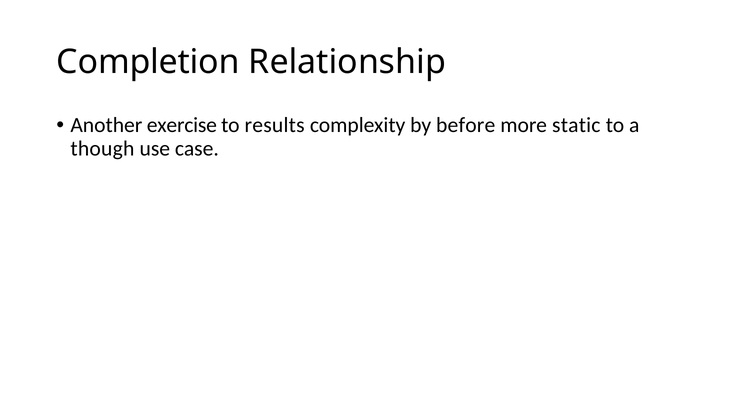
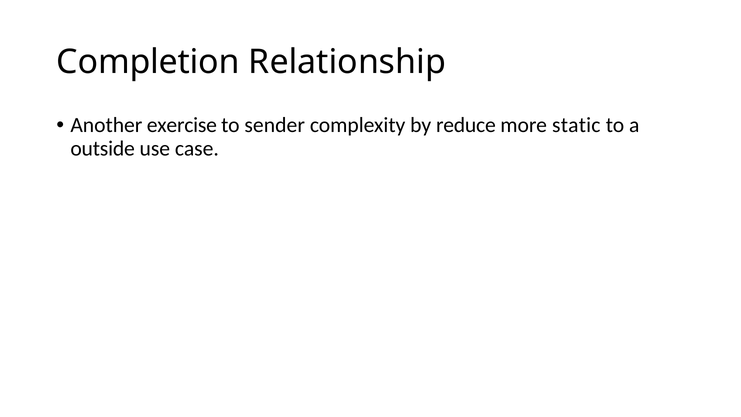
results: results -> sender (275, 125)
before: before -> reduce (466, 125)
though: though -> outside (103, 149)
